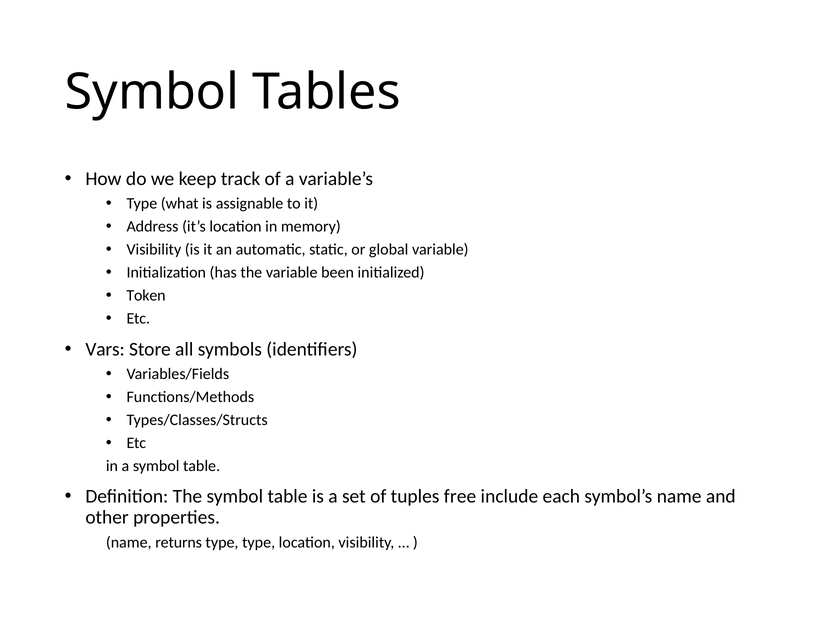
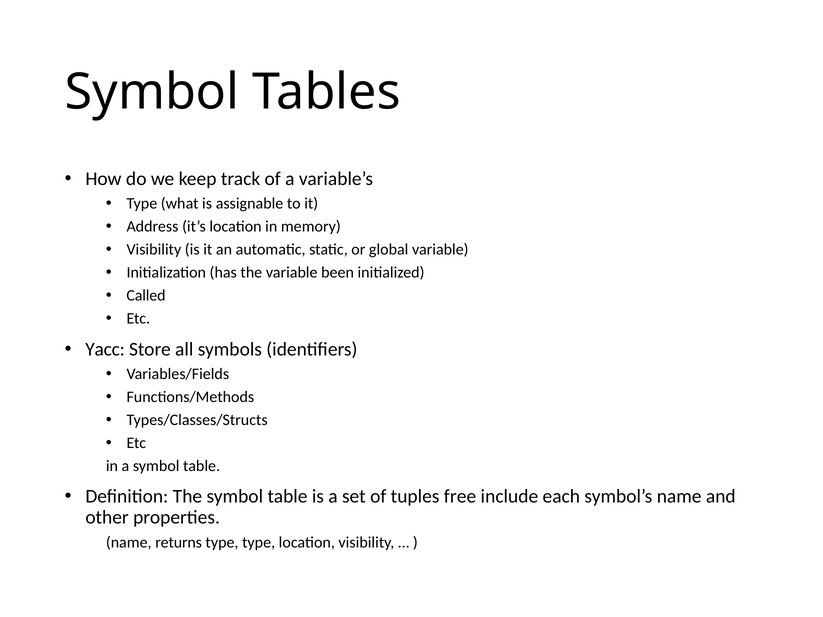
Token: Token -> Called (146, 296)
Vars: Vars -> Yacc (105, 349)
